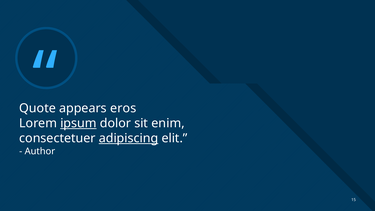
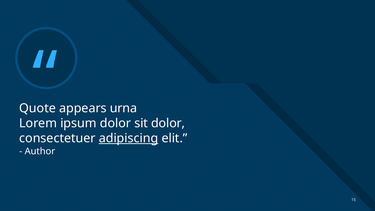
eros: eros -> urna (123, 108)
ipsum underline: present -> none (78, 123)
sit enim: enim -> dolor (168, 123)
